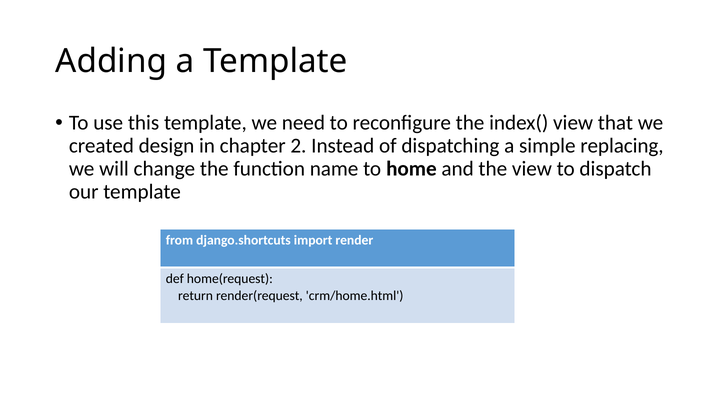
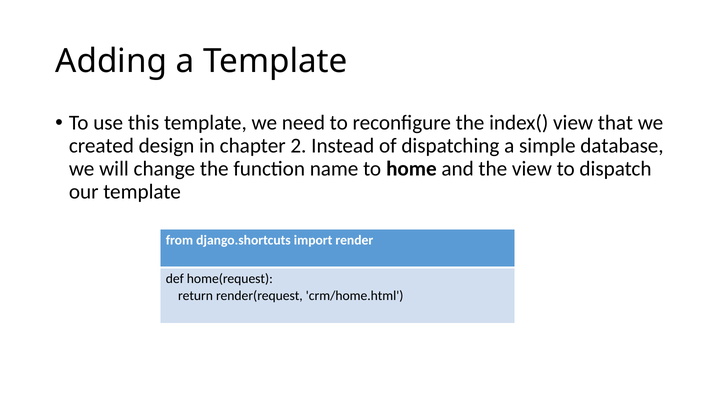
replacing: replacing -> database (622, 146)
